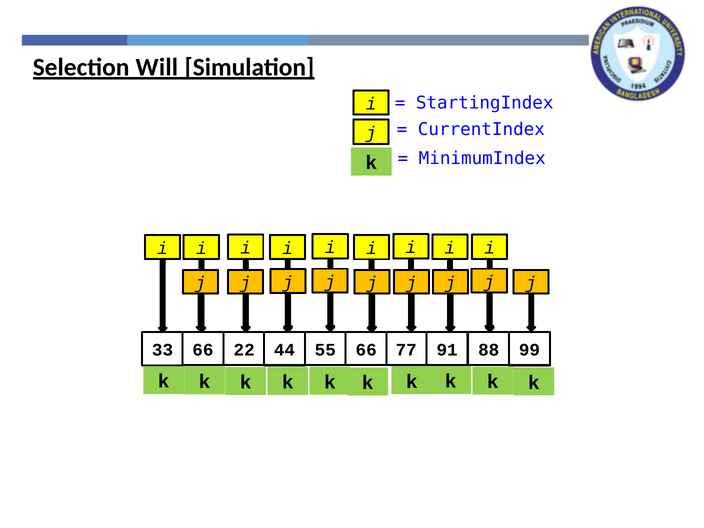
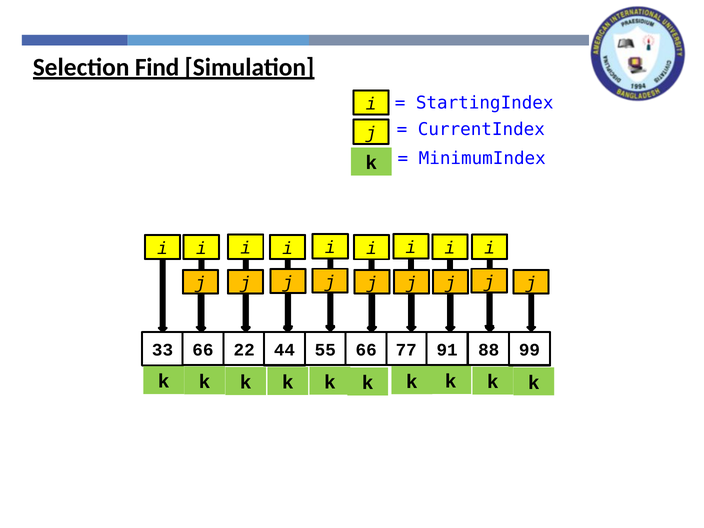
Will: Will -> Find (157, 67)
